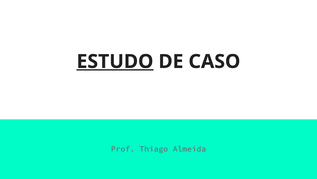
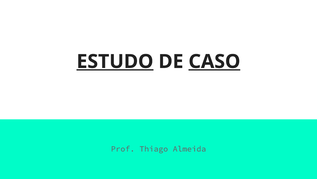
CASO underline: none -> present (214, 61)
